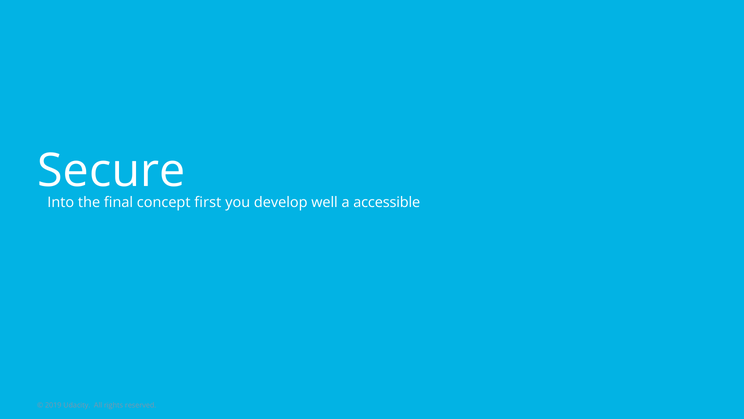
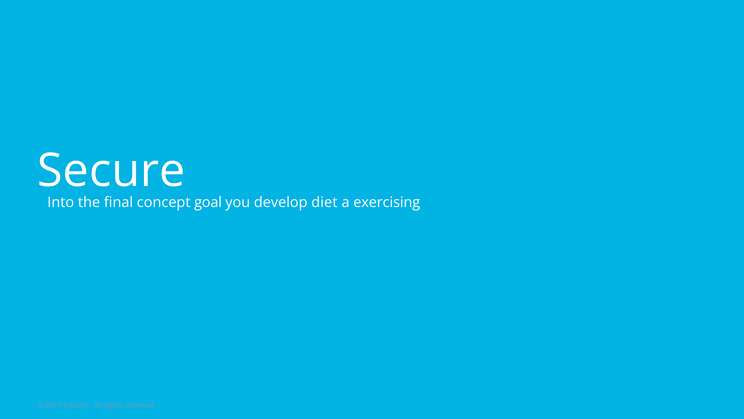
first: first -> goal (208, 202)
well: well -> diet (324, 202)
accessible: accessible -> exercising (387, 202)
